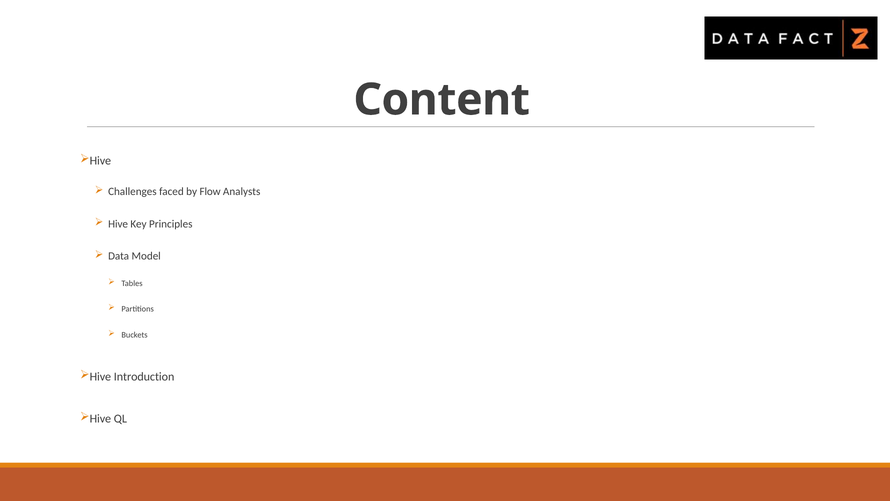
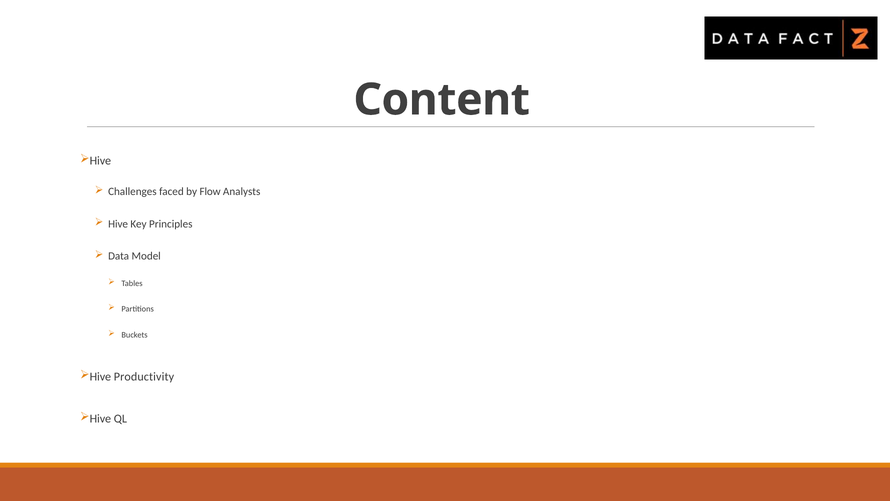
Introduction: Introduction -> Productivity (144, 376)
